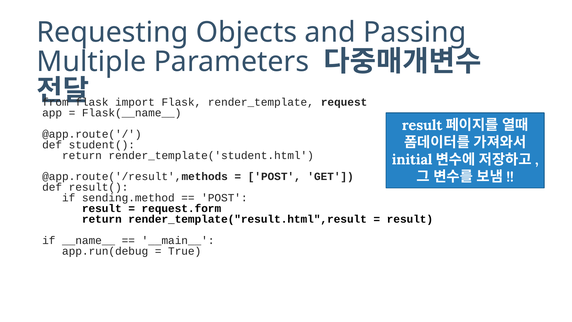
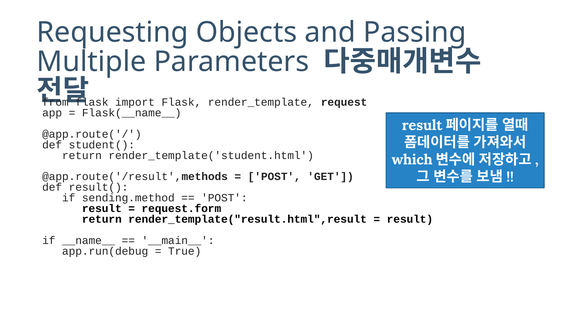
initial: initial -> which (412, 159)
